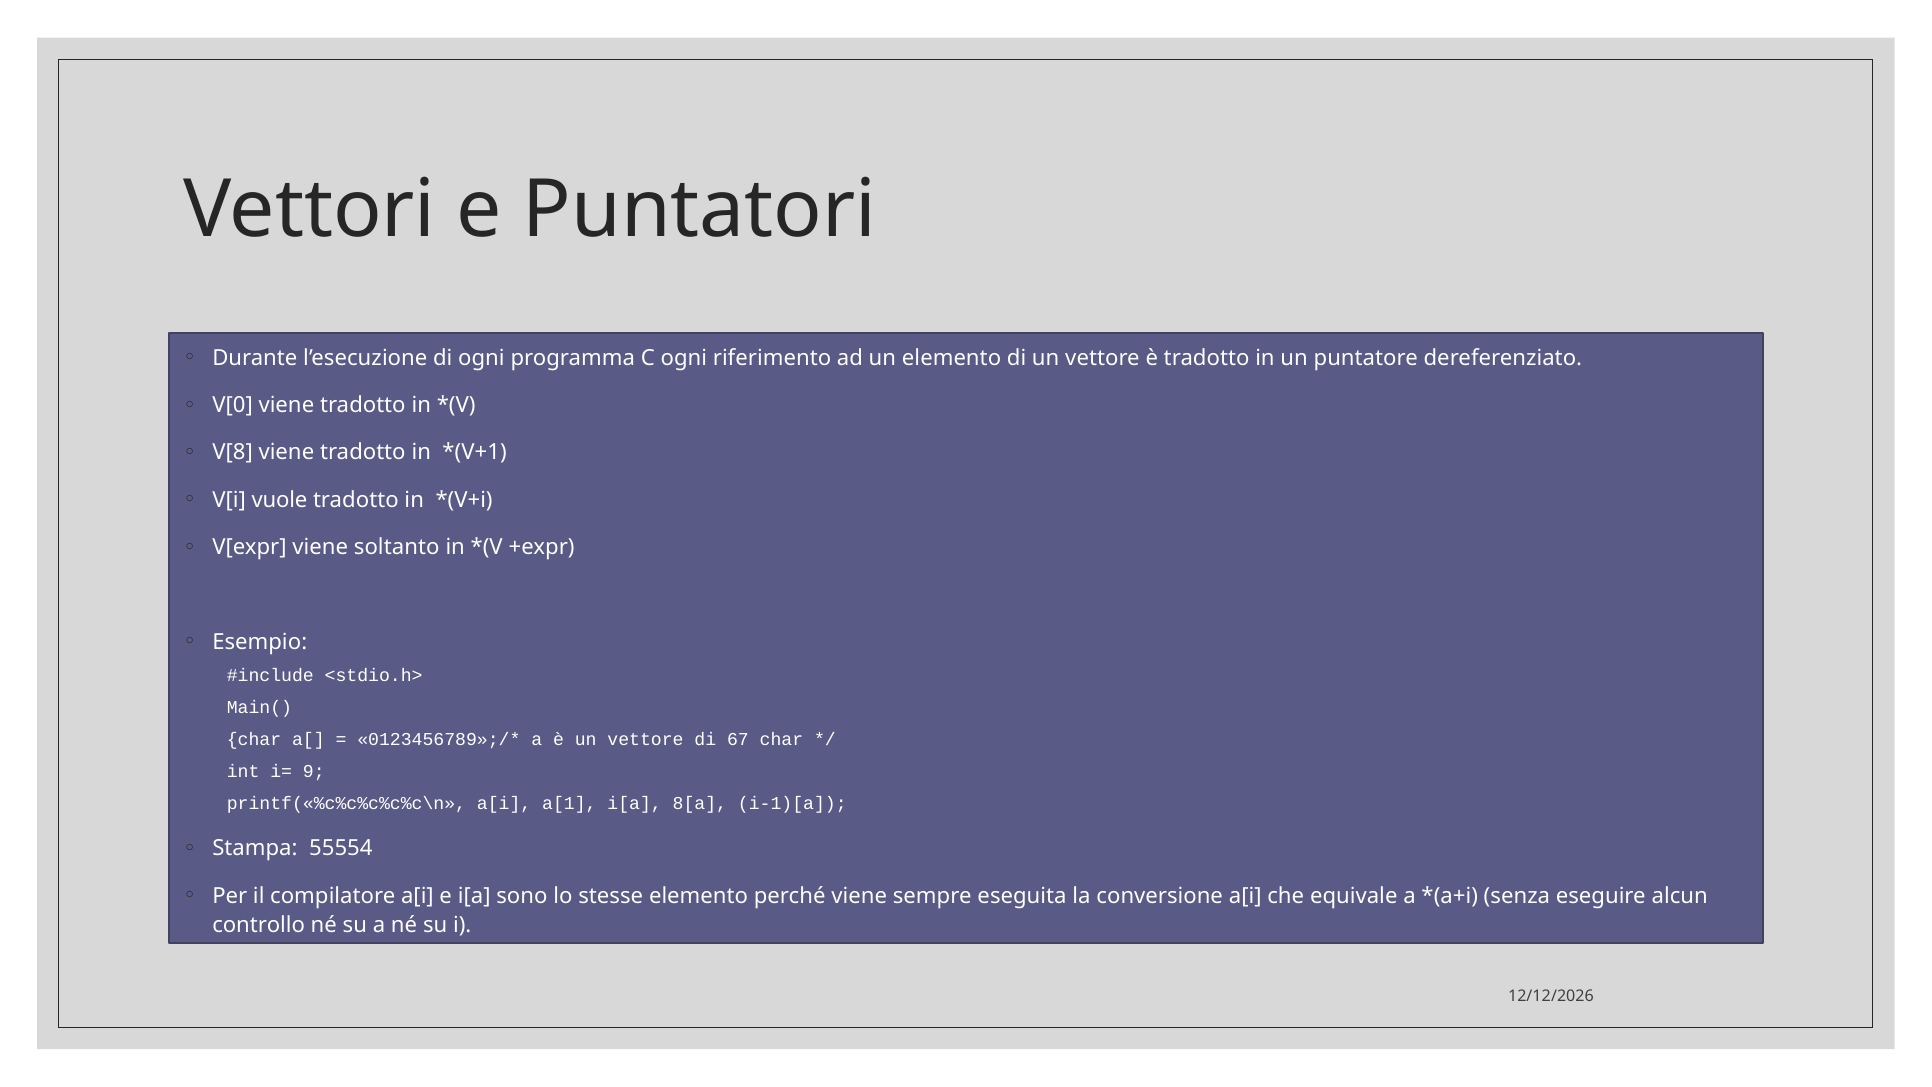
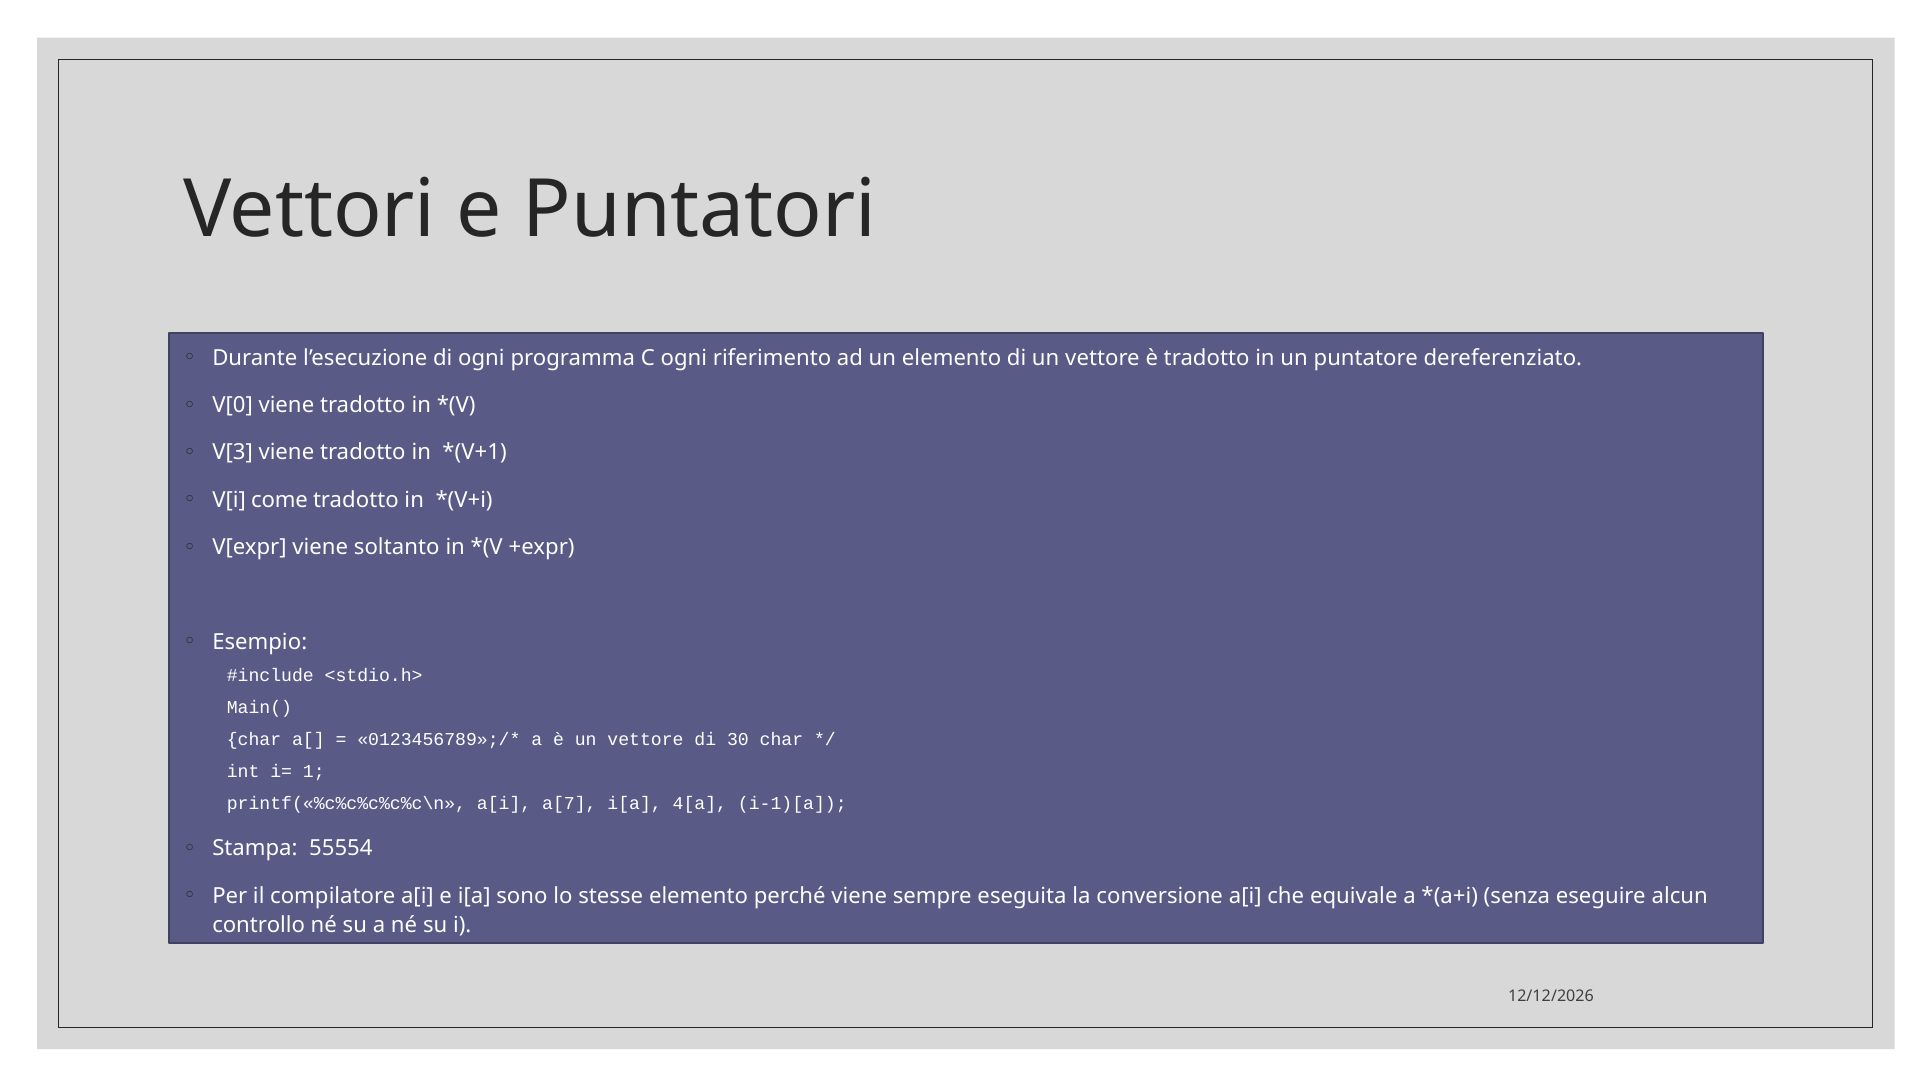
V[8: V[8 -> V[3 (233, 452)
vuole: vuole -> come (280, 500)
67: 67 -> 30 (738, 739)
9: 9 -> 1 (314, 771)
a[1: a[1 -> a[7 (569, 803)
8[a: 8[a -> 4[a (700, 803)
